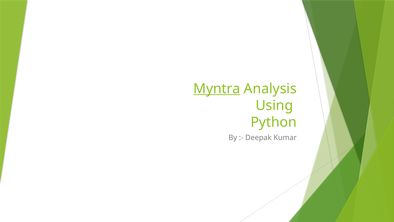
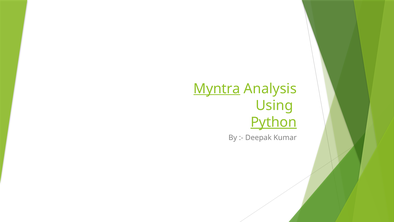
Python underline: none -> present (274, 122)
